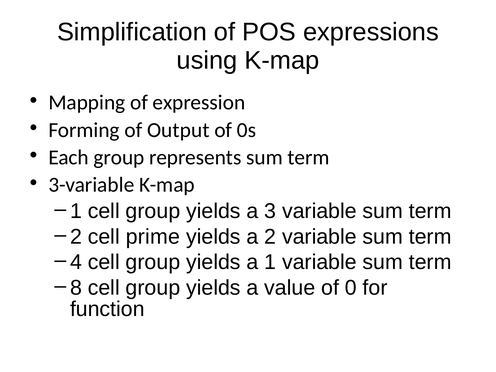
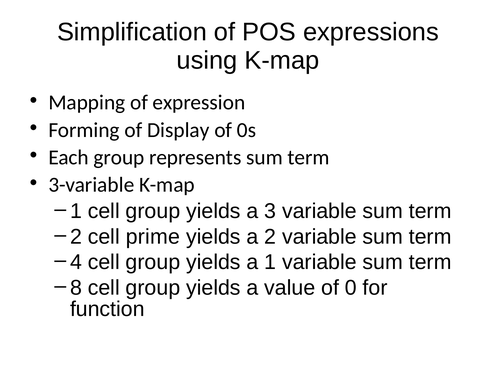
Output: Output -> Display (178, 130)
